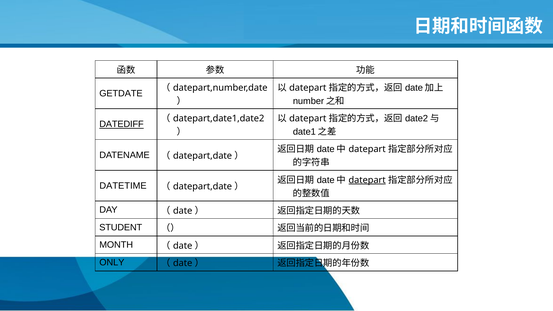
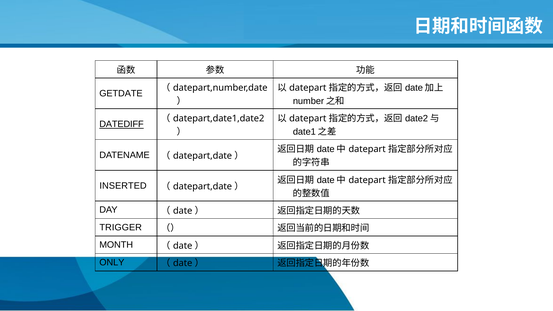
datepart underline: present -> none (367, 180)
DATETIME: DATETIME -> INSERTED (123, 186)
STUDENT: STUDENT -> TRIGGER (121, 227)
